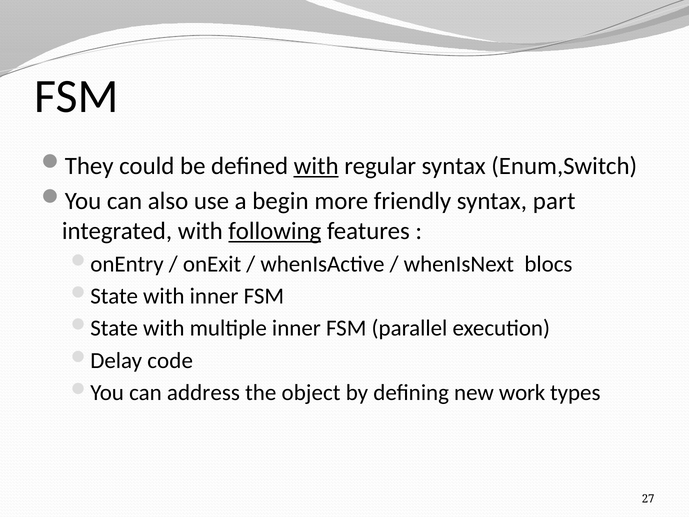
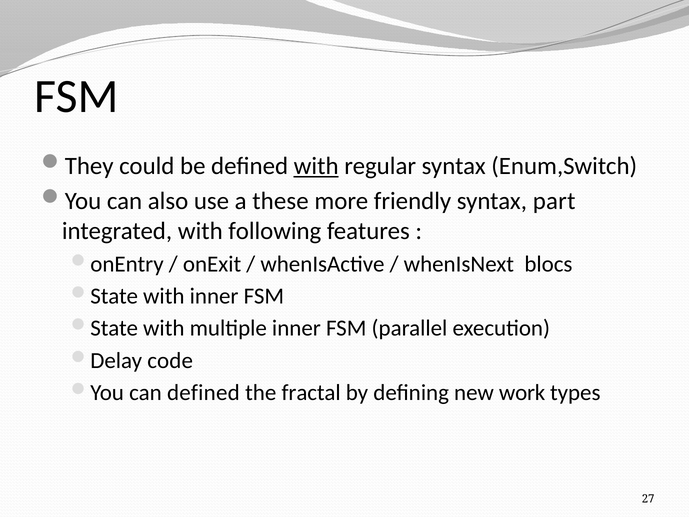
begin: begin -> these (280, 201)
following underline: present -> none (275, 231)
can address: address -> defined (203, 392)
object: object -> fractal (311, 392)
